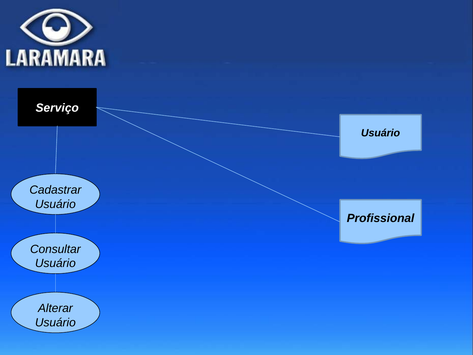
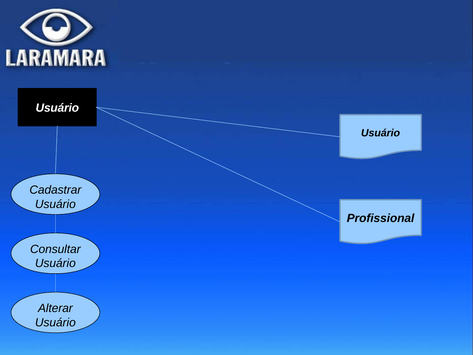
Serviço: Serviço -> Usuário (57, 108)
